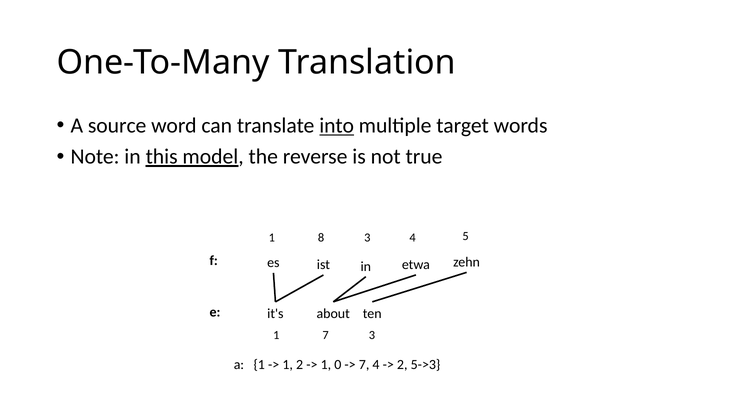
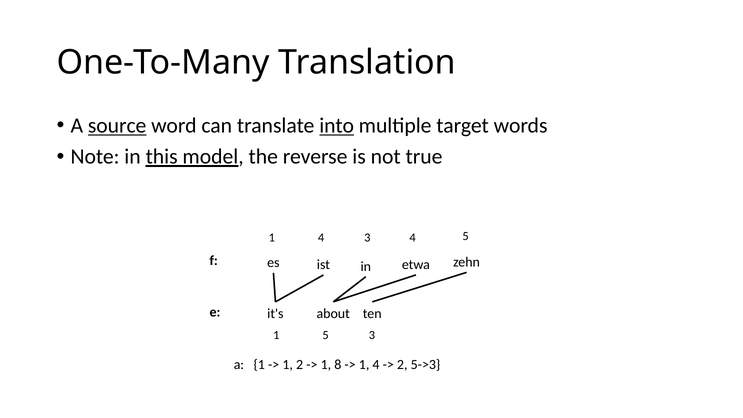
source underline: none -> present (117, 126)
8: 8 -> 4 (321, 238)
1 7: 7 -> 5 (326, 335)
0: 0 -> 8 (338, 365)
7: 7 -> 1 (364, 365)
